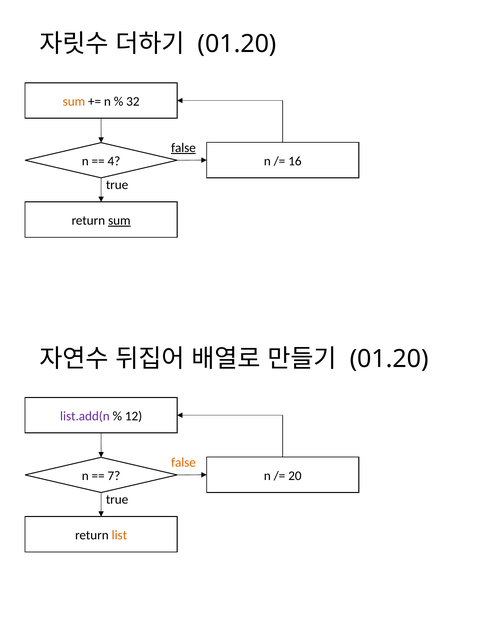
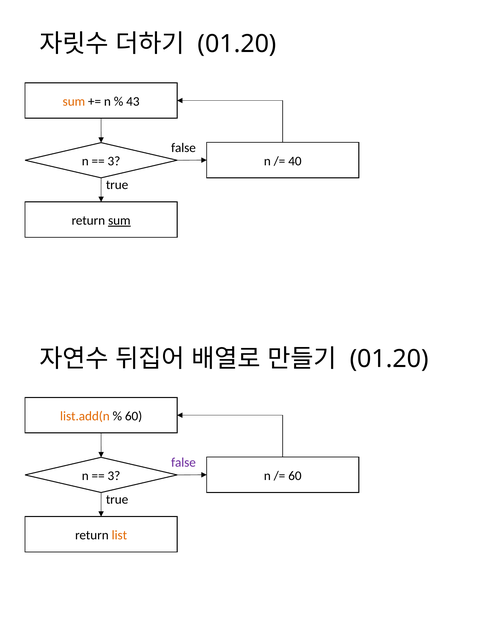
32: 32 -> 43 (133, 101)
false underline: present -> none (183, 148)
16: 16 -> 40 (295, 161)
4: 4 -> 3 (114, 161)
list.add(n colour: purple -> orange (85, 416)
12: 12 -> 60 (134, 416)
false colour: orange -> purple (183, 463)
20: 20 -> 60 (295, 476)
7: 7 -> 3 (114, 476)
